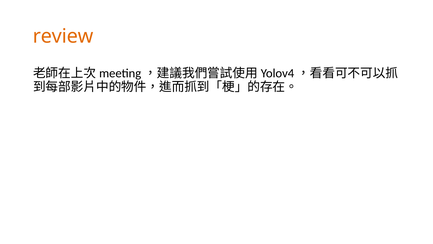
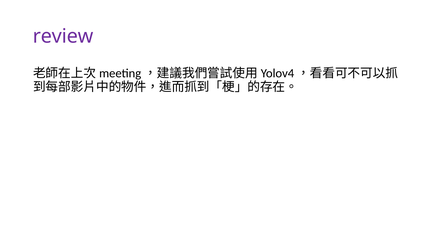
review colour: orange -> purple (63, 36)
